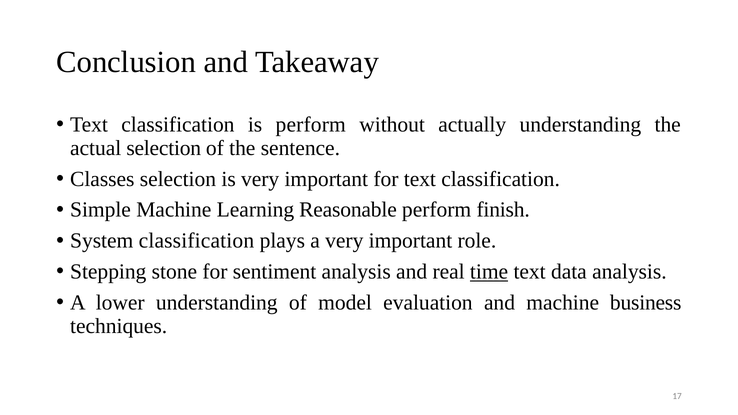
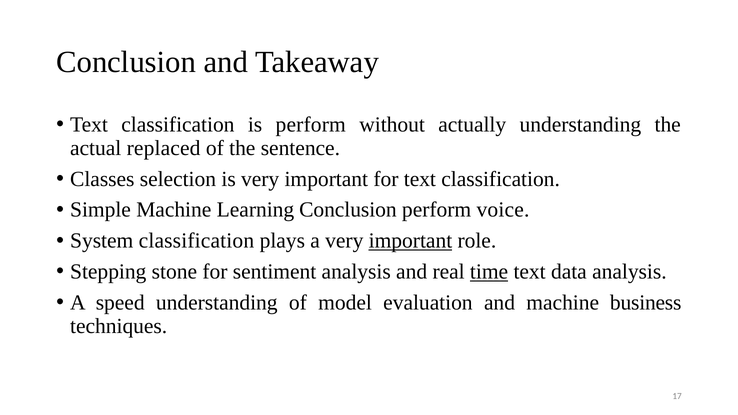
actual selection: selection -> replaced (164, 148)
Learning Reasonable: Reasonable -> Conclusion (348, 210)
finish: finish -> voice (503, 210)
important underline: none -> present (410, 241)
lower: lower -> speed (120, 303)
